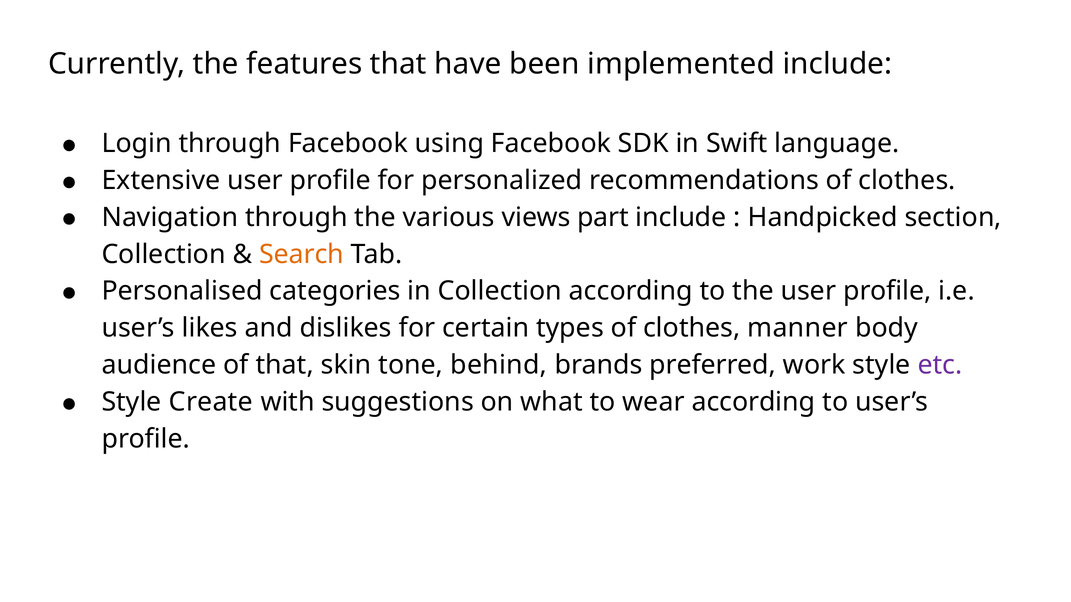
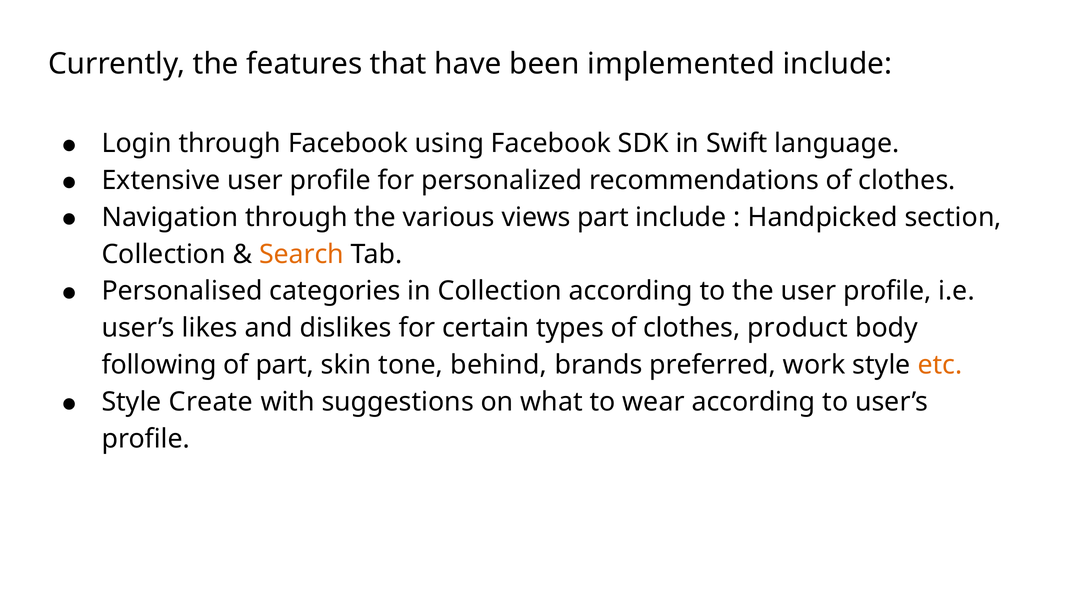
manner: manner -> product (798, 328)
audience: audience -> following (159, 365)
of that: that -> part (285, 365)
etc colour: purple -> orange (940, 365)
